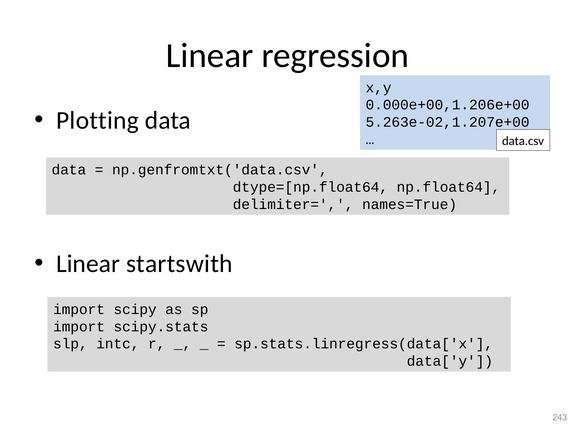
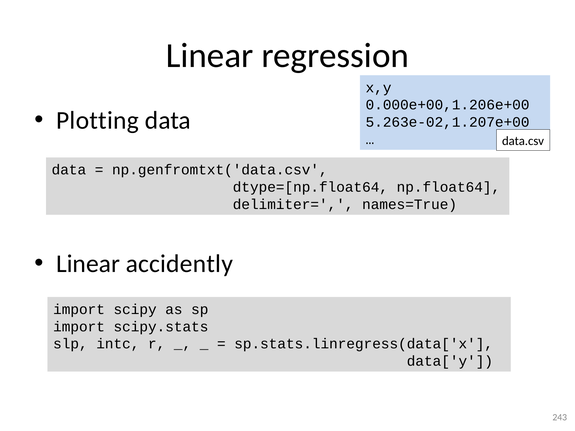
startswith: startswith -> accidently (179, 264)
